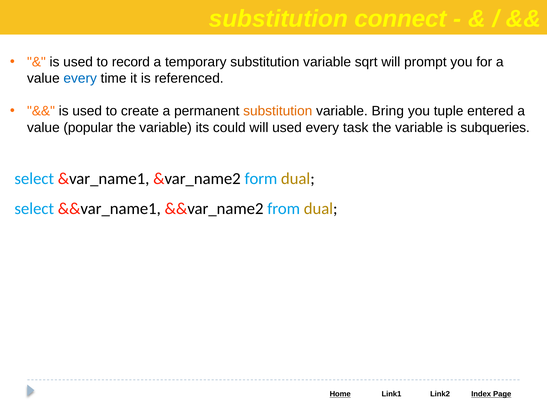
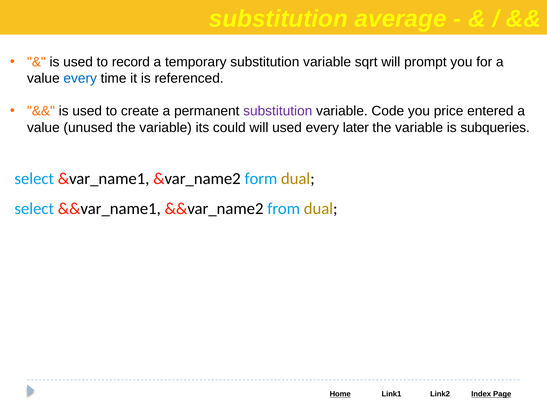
connect: connect -> average (401, 19)
substitution colour: orange -> purple (278, 111)
Bring: Bring -> Code (388, 111)
tuple: tuple -> price (449, 111)
popular: popular -> unused (88, 128)
task: task -> later (356, 128)
